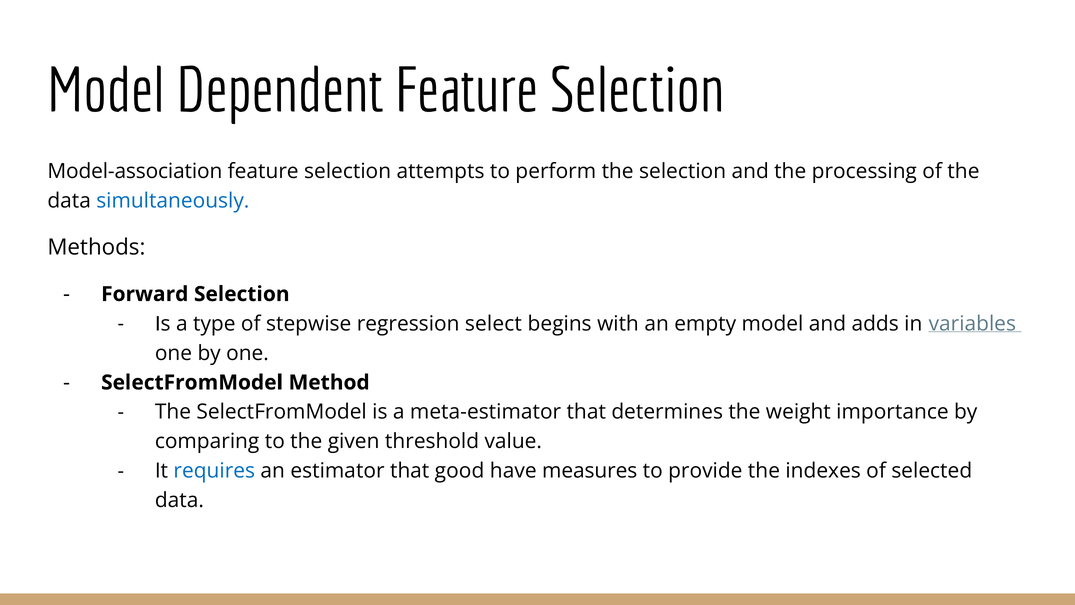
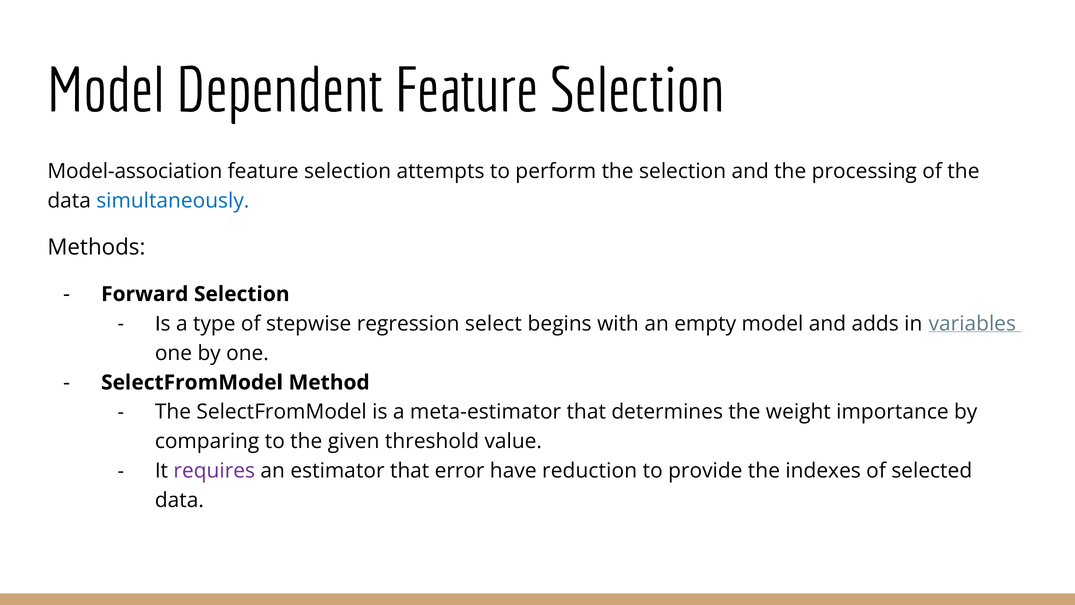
requires colour: blue -> purple (214, 471)
good: good -> error (460, 471)
measures: measures -> reduction (590, 471)
